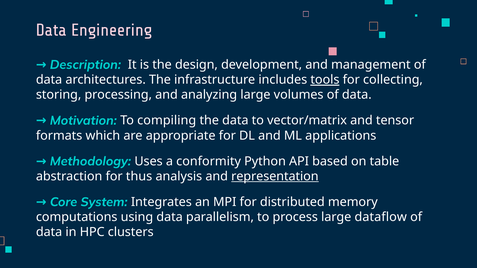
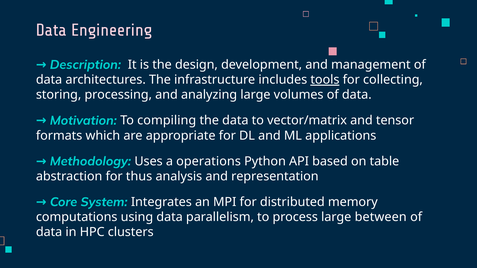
conformity: conformity -> operations (209, 161)
representation underline: present -> none (275, 177)
dataflow: dataflow -> between (381, 217)
